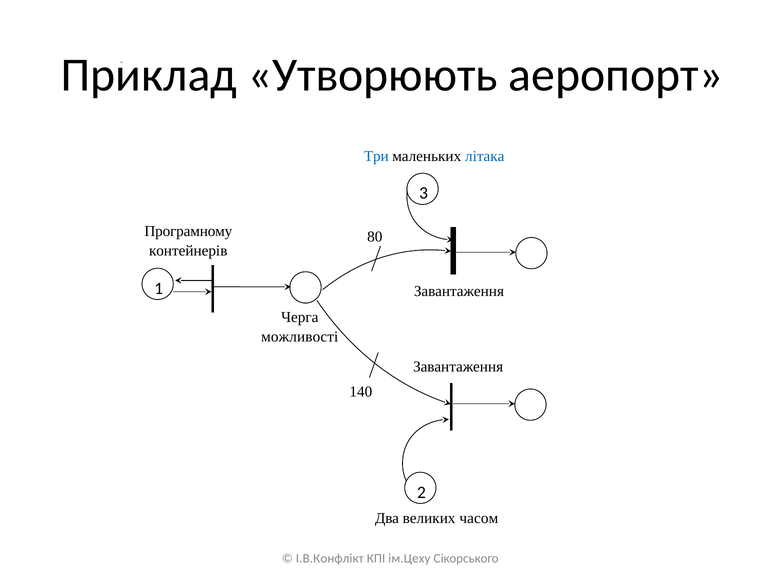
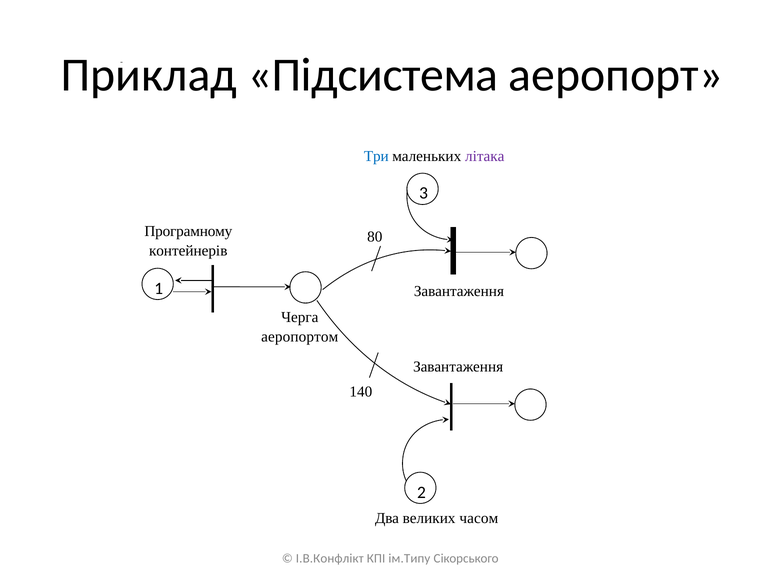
Утворюють: Утворюють -> Підсистема (373, 75)
літака colour: blue -> purple (485, 156)
можливості: можливості -> аеропортом (300, 337)
ім.Цеху: ім.Цеху -> ім.Типу (409, 559)
